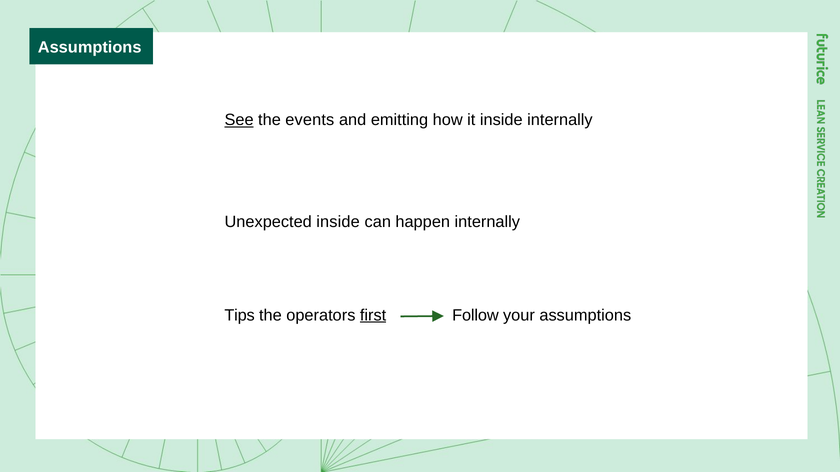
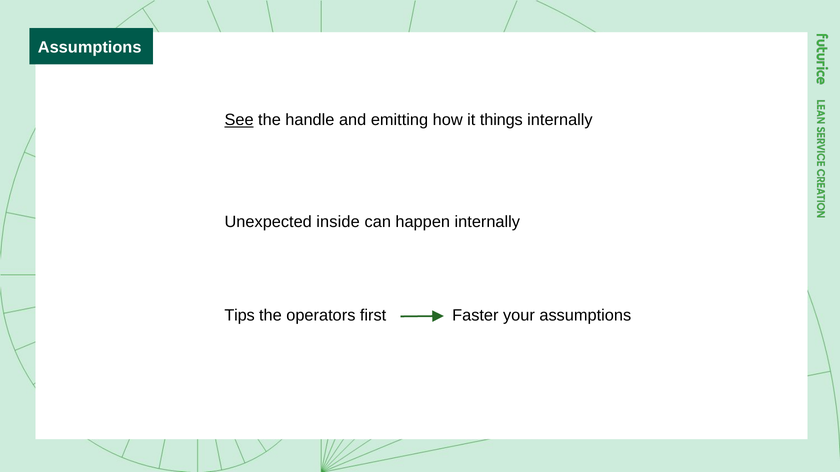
events: events -> handle (310, 120)
it inside: inside -> things (501, 120)
first underline: present -> none (373, 315)
Follow: Follow -> Faster (475, 315)
